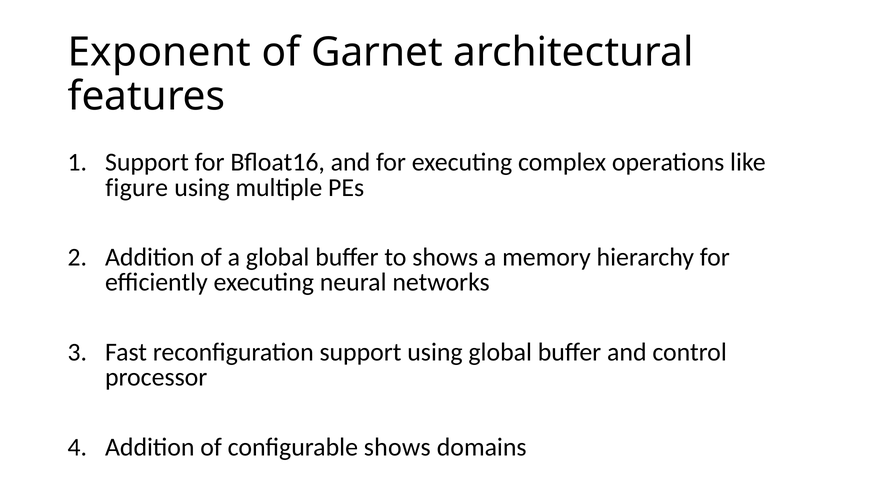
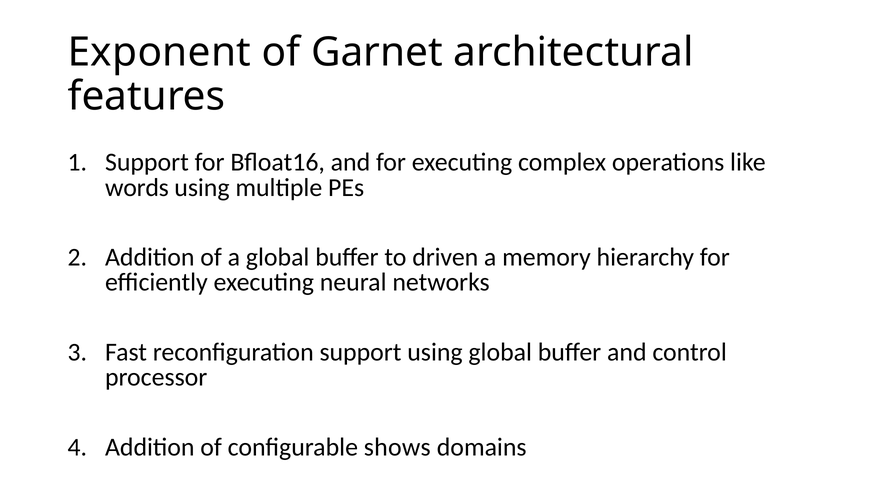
figure: figure -> words (137, 187)
to shows: shows -> driven (445, 257)
